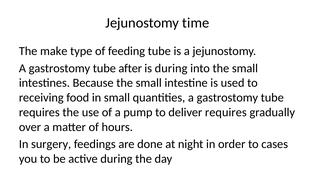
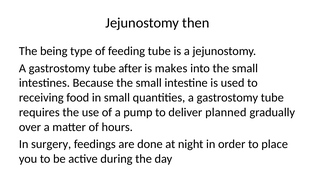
time: time -> then (196, 23)
make: make -> being (54, 51)
is during: during -> makes (171, 68)
deliver requires: requires -> planned (226, 112)
cases: cases -> place (275, 144)
